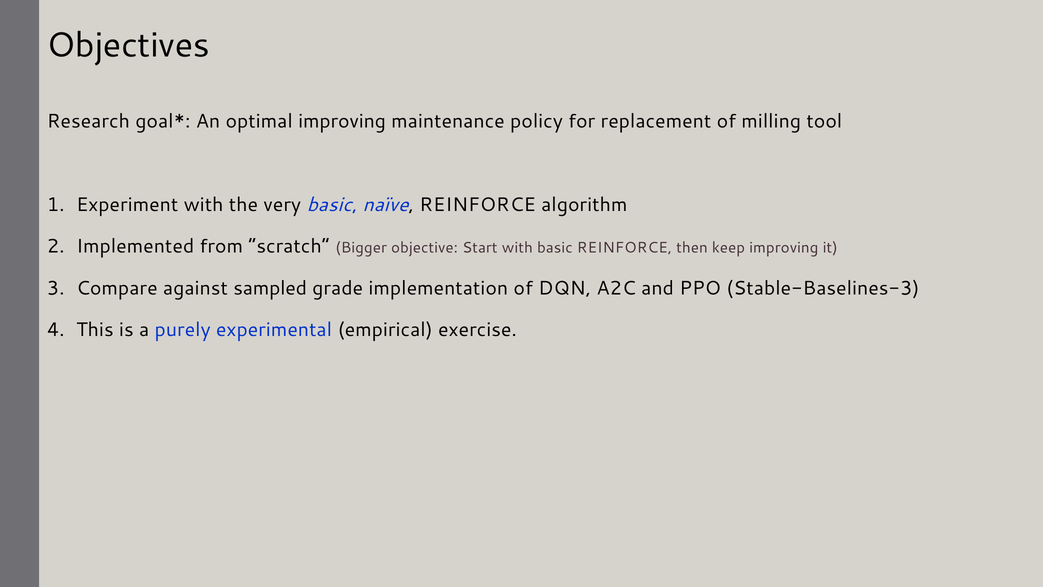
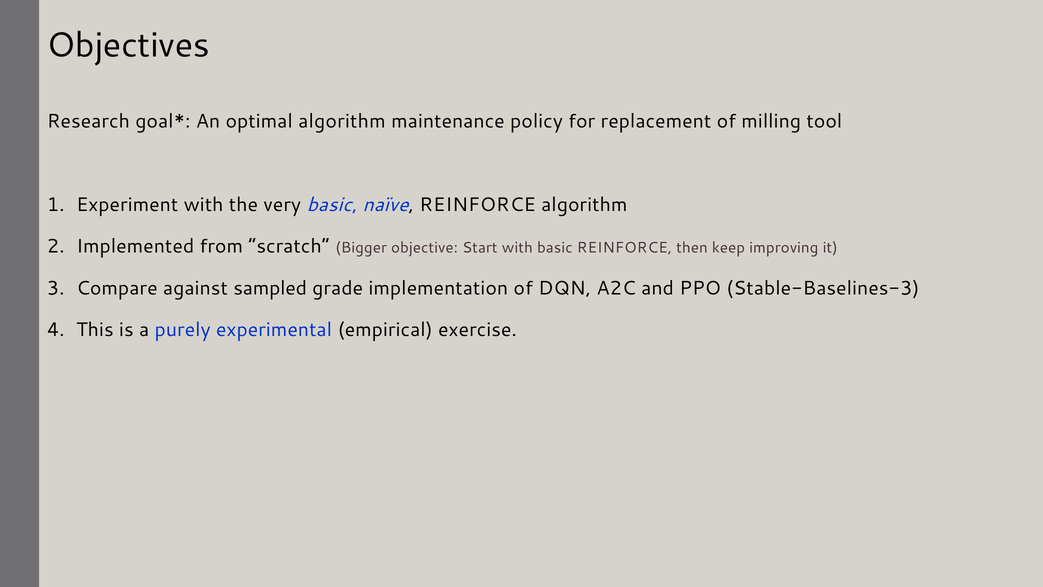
optimal improving: improving -> algorithm (342, 121)
